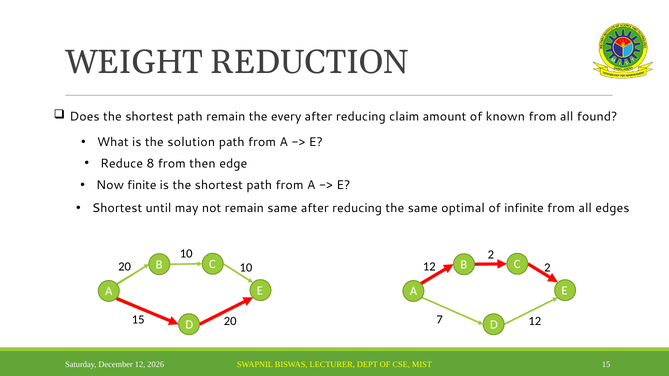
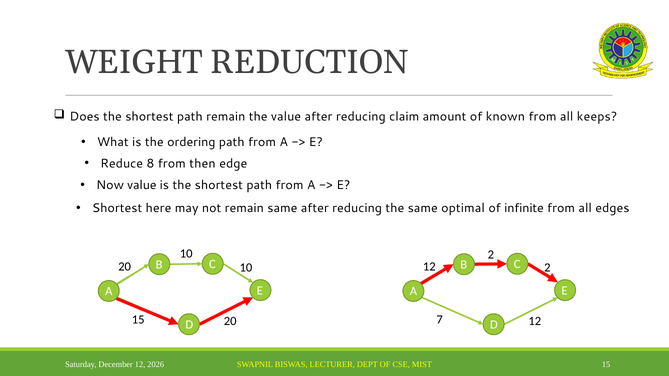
the every: every -> value (286, 117)
found: found -> keeps (597, 117)
solution: solution -> ordering (191, 142)
Now finite: finite -> value (142, 185)
until: until -> here (159, 208)
